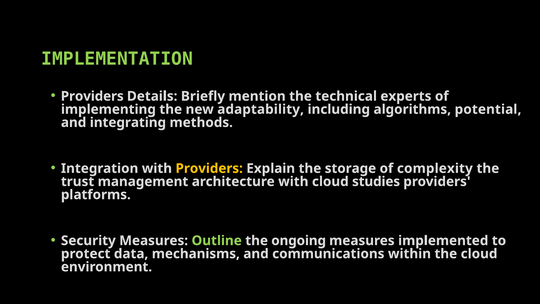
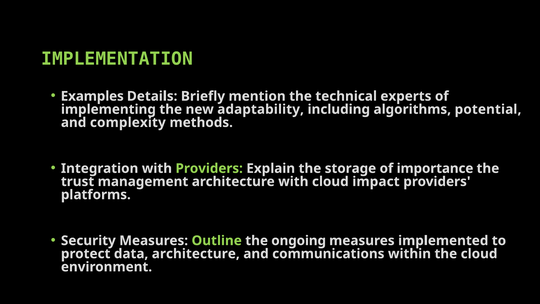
Providers: Providers -> Examples (92, 96)
integrating: integrating -> complexity (128, 122)
Providers colour: yellow -> light green (209, 168)
complexity: complexity -> importance (435, 168)
studies: studies -> impact (376, 181)
data mechanisms: mechanisms -> architecture (196, 254)
